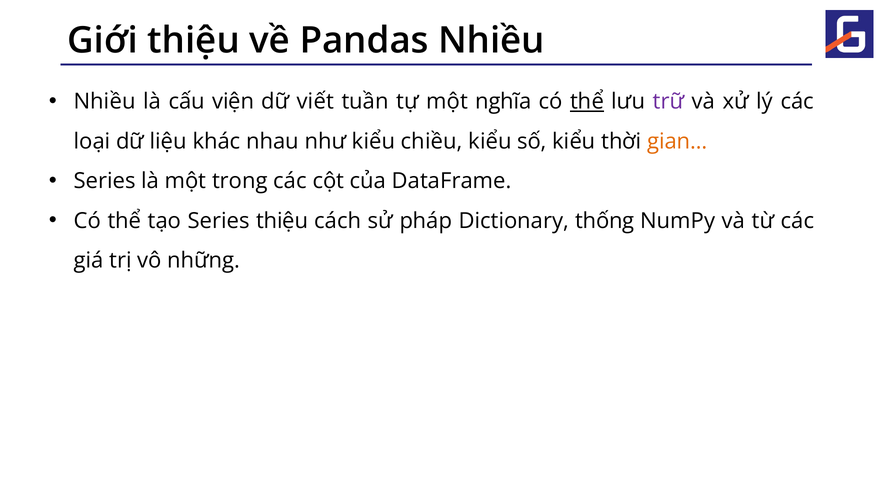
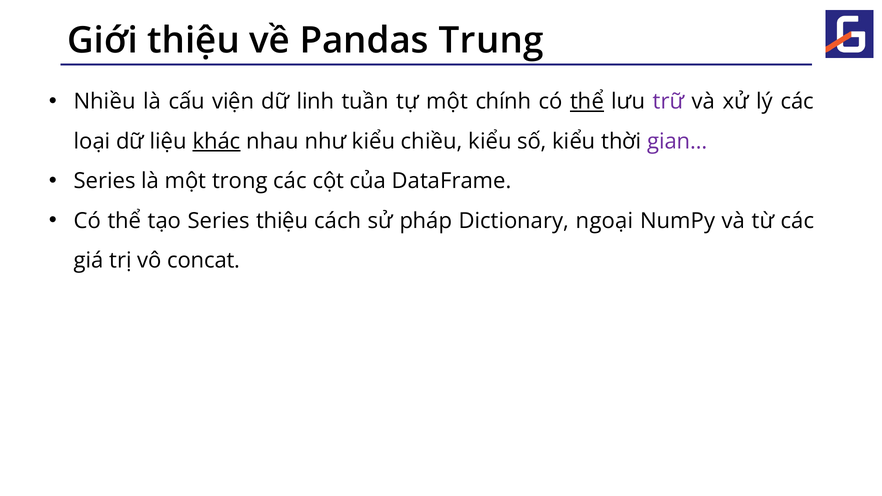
Pandas Nhiều: Nhiều -> Trung (491, 41)
viết: viết -> linh (316, 102)
nghĩa: nghĩa -> chính (503, 102)
khác underline: none -> present (217, 141)
gian… colour: orange -> purple (677, 141)
thống: thống -> ngoại (605, 221)
những: những -> concat (204, 260)
